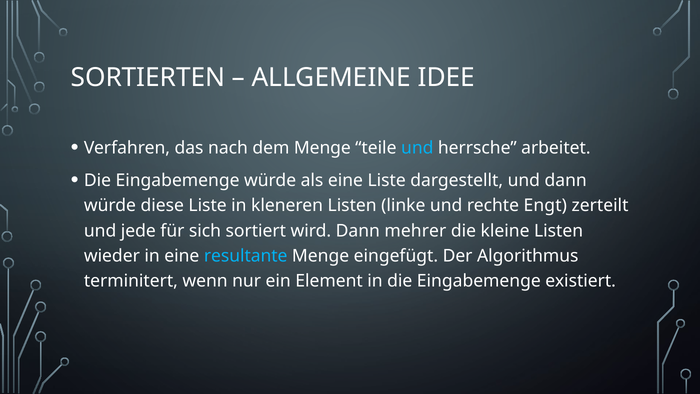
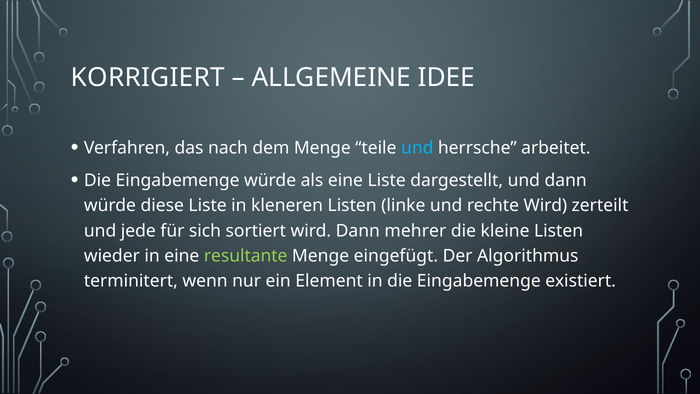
SORTIERTEN: SORTIERTEN -> KORRIGIERT (148, 78)
rechte Engt: Engt -> Wird (545, 205)
resultante colour: light blue -> light green (246, 256)
